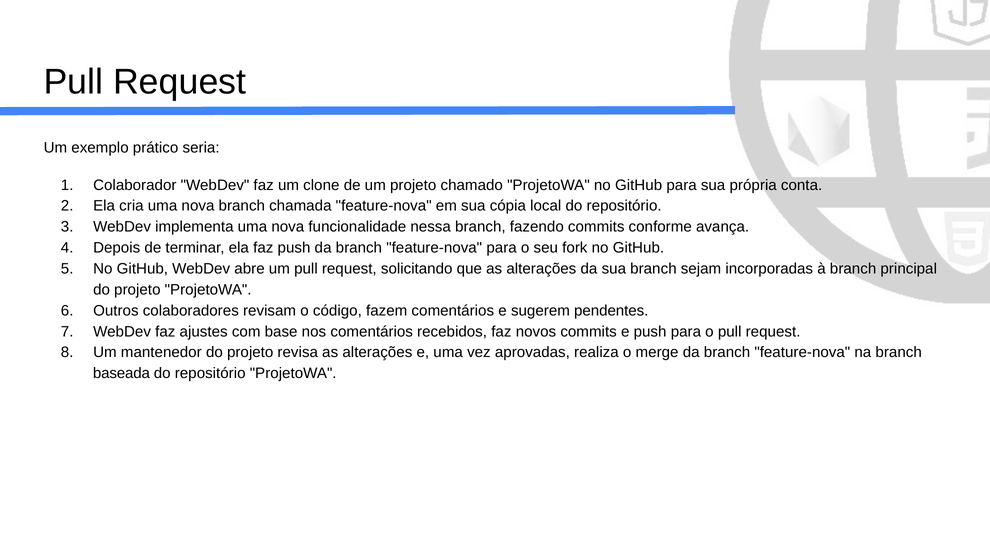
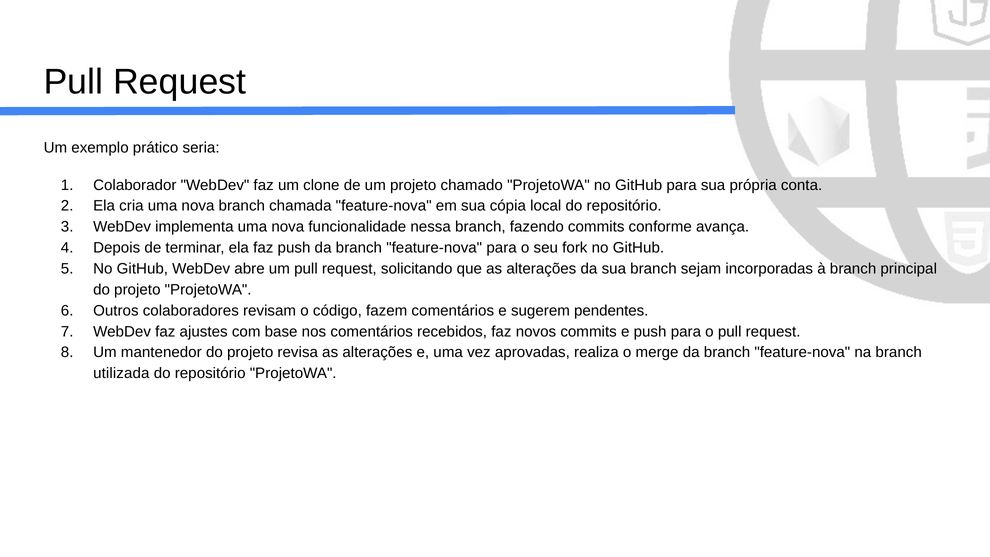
baseada: baseada -> utilizada (121, 373)
